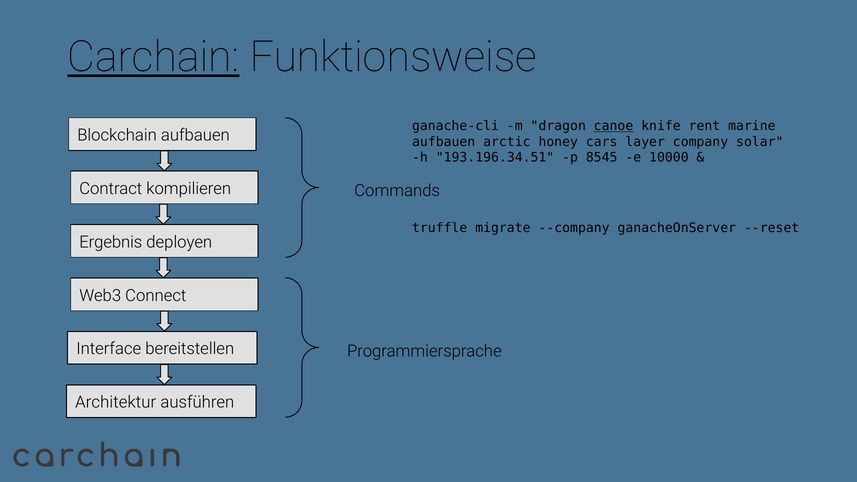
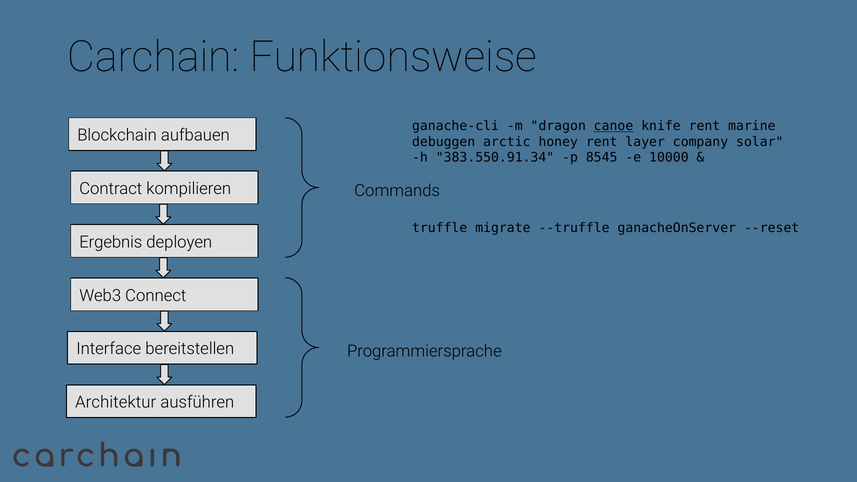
Carchain underline: present -> none (153, 57)
aufbauen: aufbauen -> debuggen (444, 142)
honey cars: cars -> rent (602, 142)
193.196.34.51: 193.196.34.51 -> 383.550.91.34 (495, 157)
--company: --company -> --truffle (574, 228)
